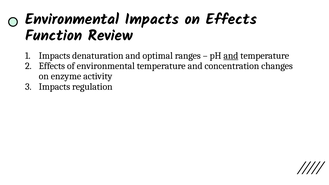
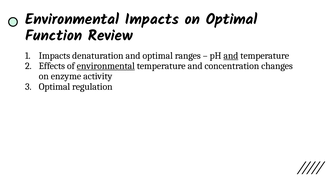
on Effects: Effects -> Optimal (232, 20)
environmental underline: none -> present (106, 66)
Impacts: Impacts -> Optimal (54, 87)
